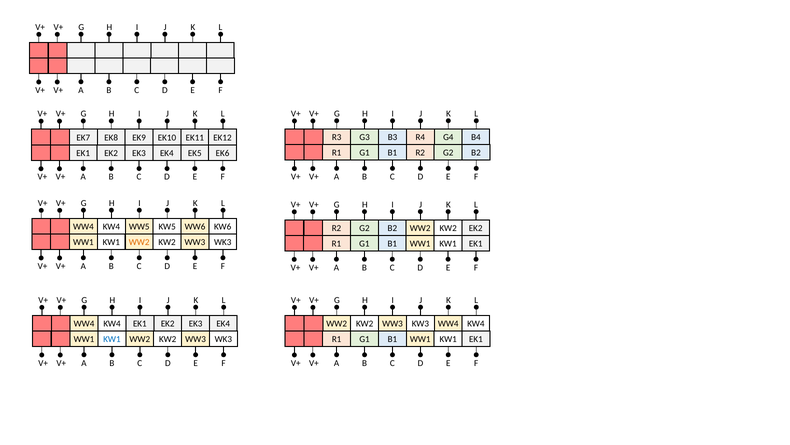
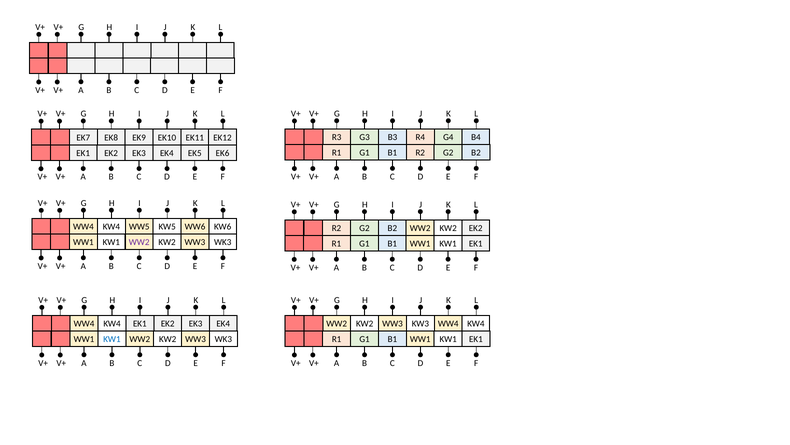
WW2 colour: orange -> purple (139, 242)
